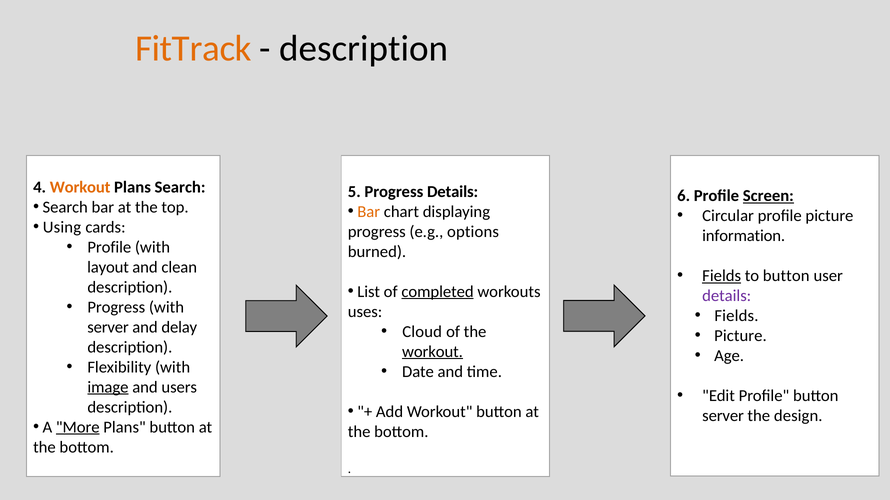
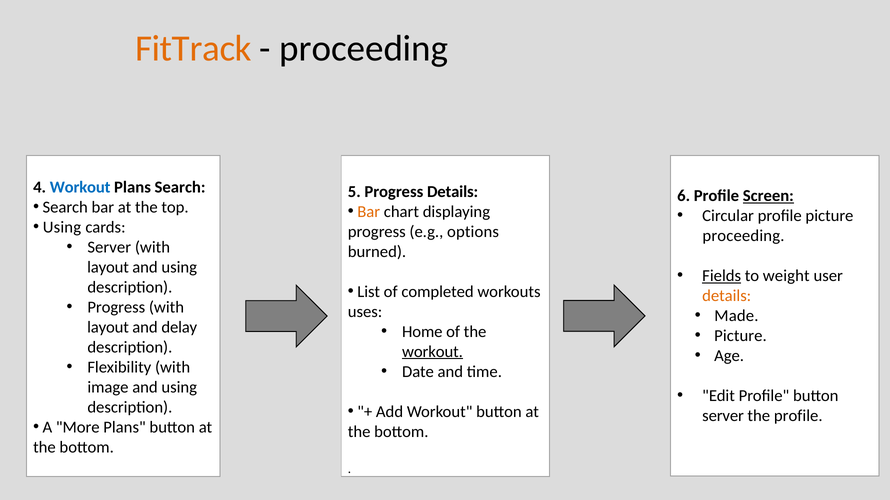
description: description -> proceeding (364, 49)
Workout colour: orange -> blue (80, 187)
information: information -> proceeding (743, 236)
Profile: Profile -> Server (109, 247)
clean: clean -> using (179, 267)
to button: button -> weight (786, 276)
completed underline: present -> none (438, 292)
details colour: purple -> orange (727, 296)
Fields: Fields -> Made (736, 316)
server: server -> layout (108, 327)
Cloud: Cloud -> Home (422, 332)
image underline: present -> none (108, 388)
users: users -> using (179, 388)
the design: design -> profile (798, 416)
More underline: present -> none (78, 428)
